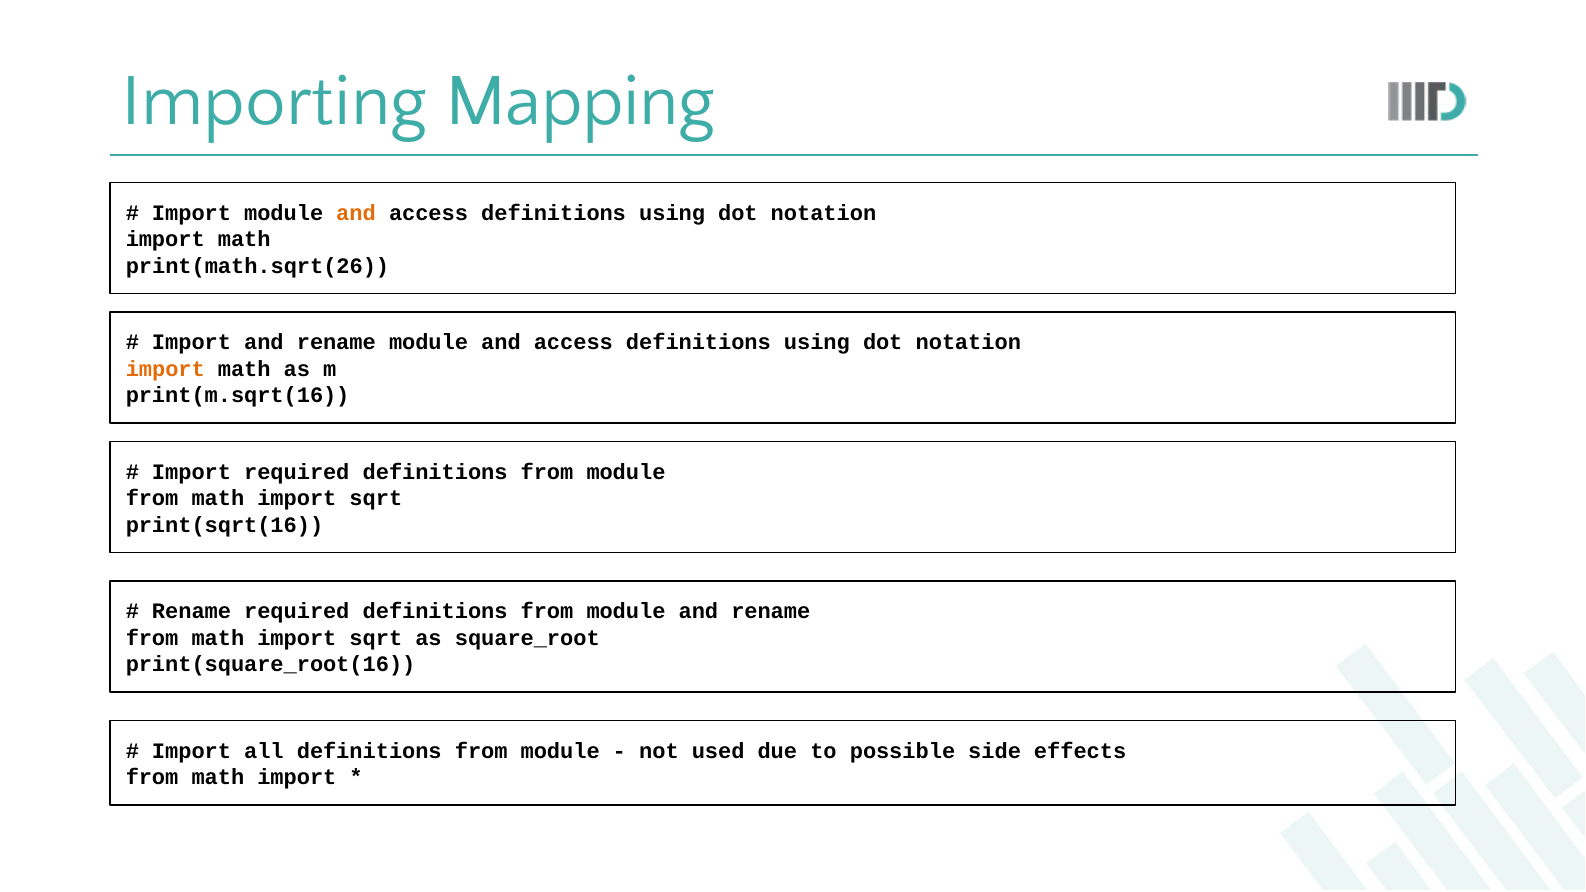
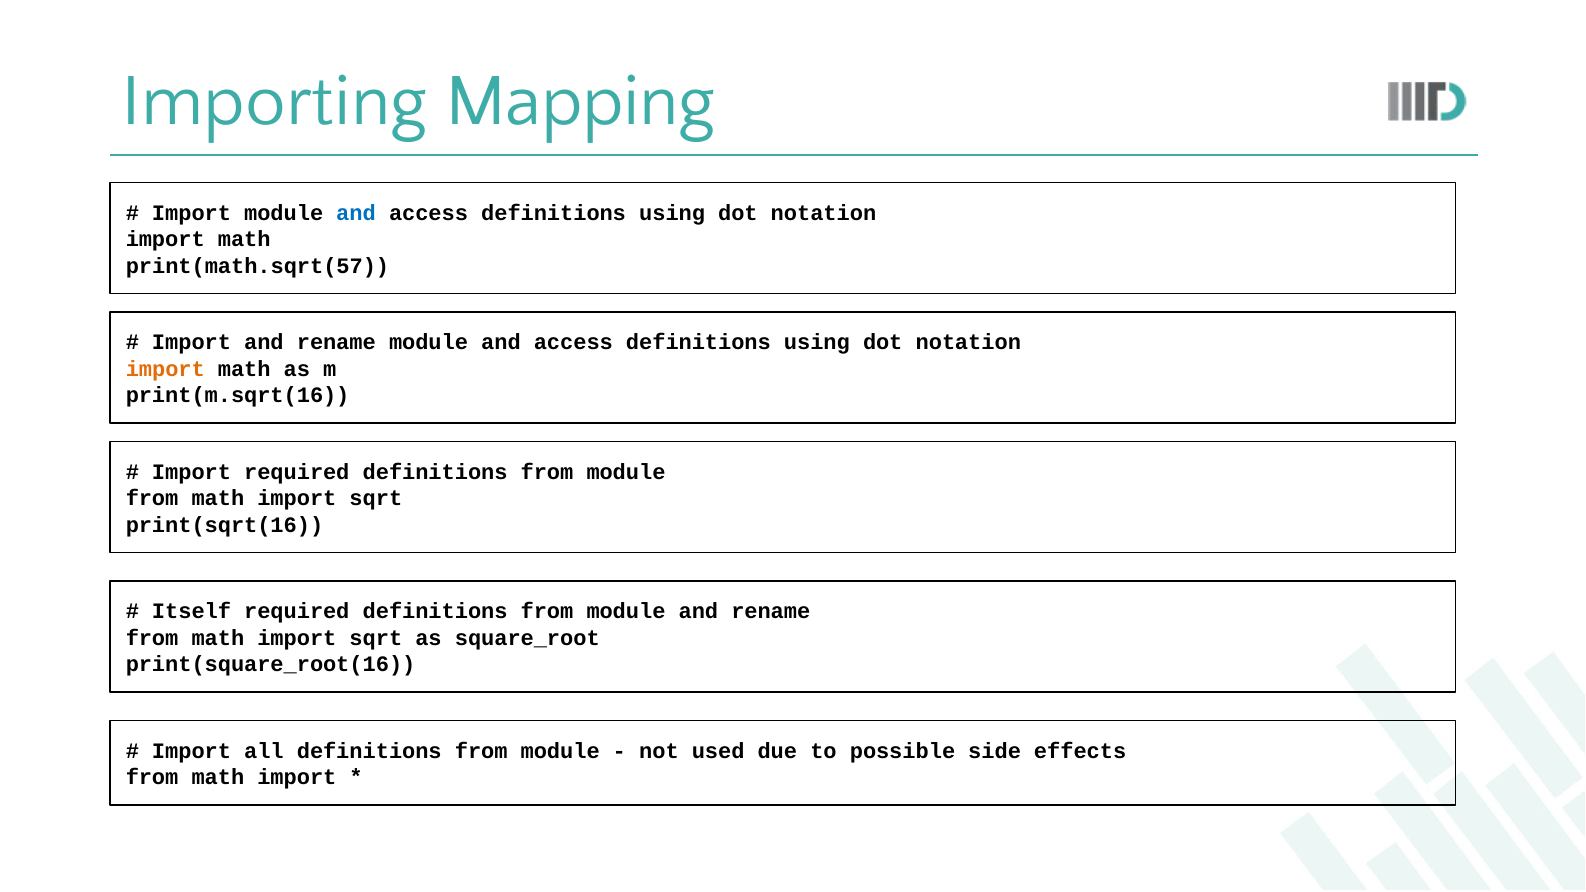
and colour: orange -> blue (356, 213)
print(math.sqrt(26: print(math.sqrt(26 -> print(math.sqrt(57 (257, 266)
Rename: Rename -> Itself (192, 612)
